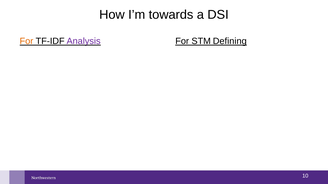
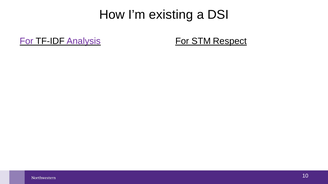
towards: towards -> existing (171, 15)
For colour: orange -> purple (27, 41)
Defining: Defining -> Respect (230, 41)
